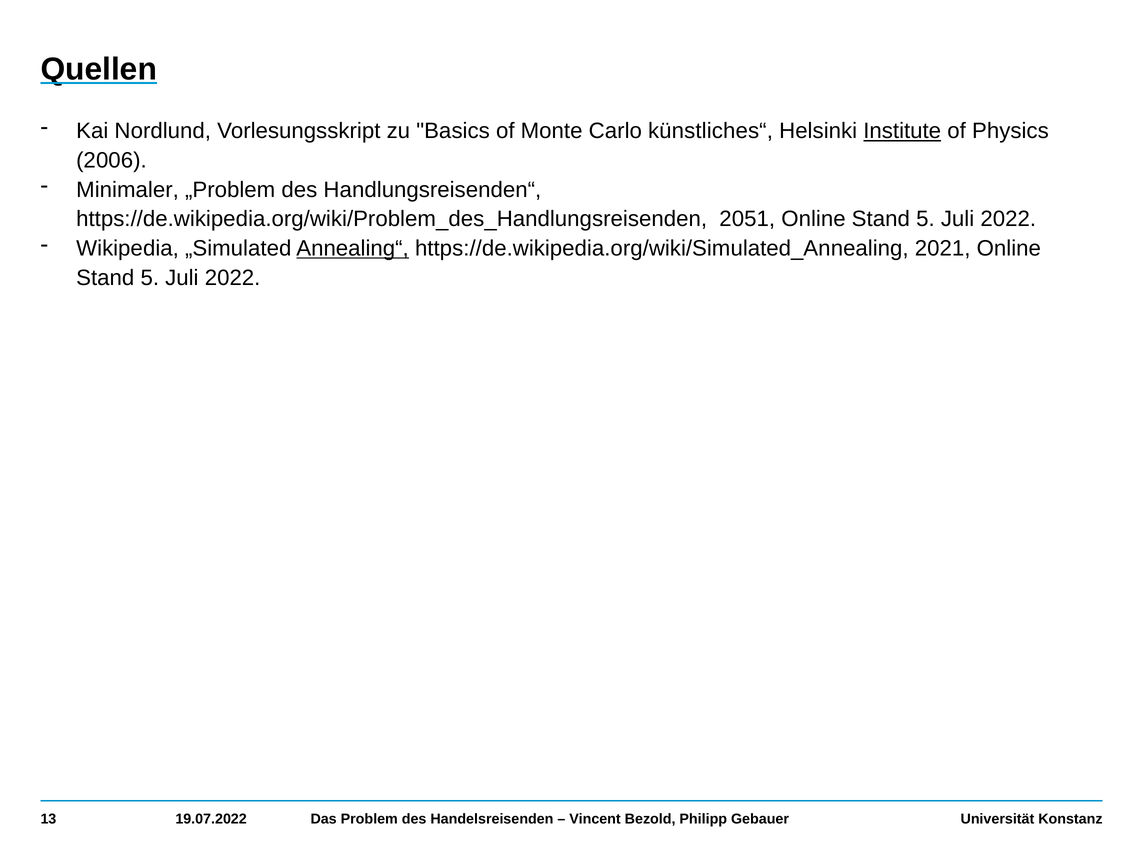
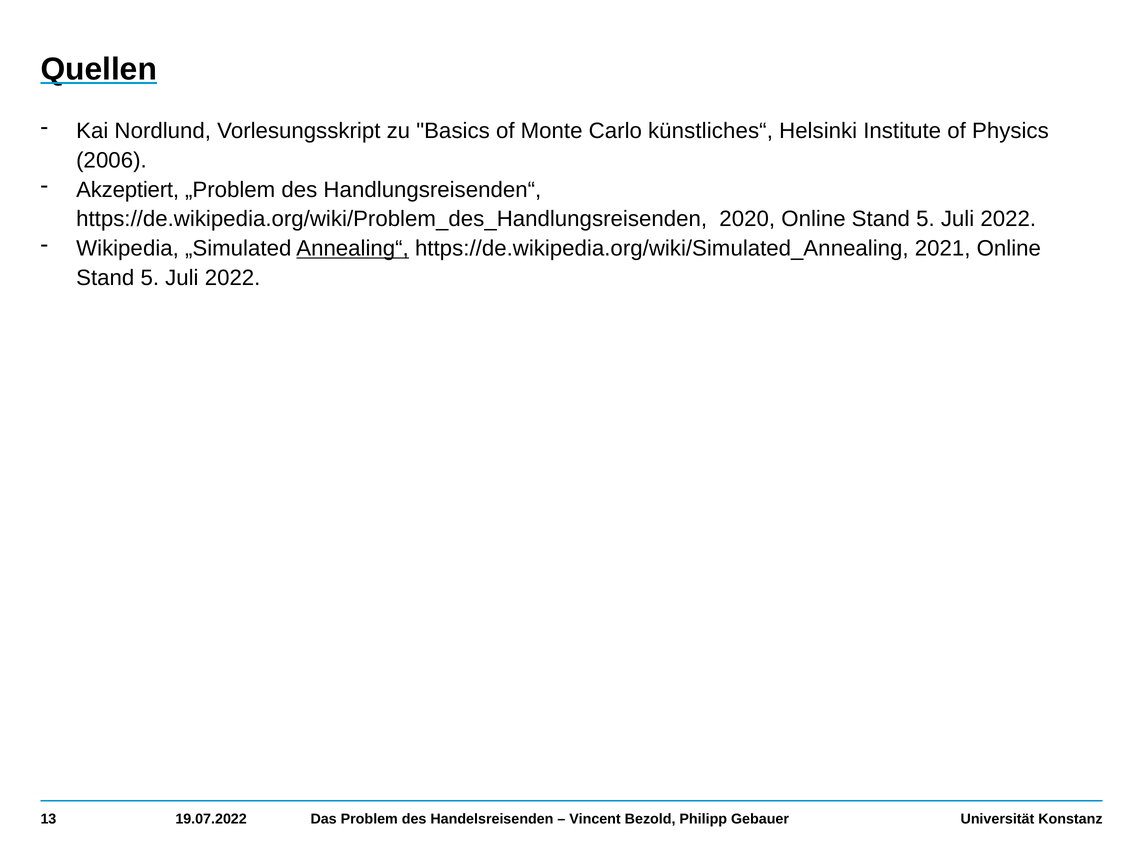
Institute underline: present -> none (902, 131)
Minimaler: Minimaler -> Akzeptiert (128, 190)
2051: 2051 -> 2020 (747, 219)
